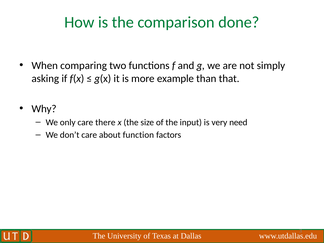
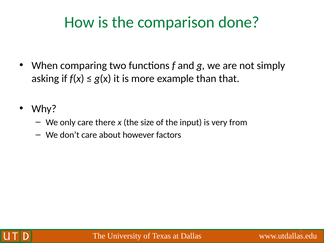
need: need -> from (238, 122)
function: function -> however (138, 135)
